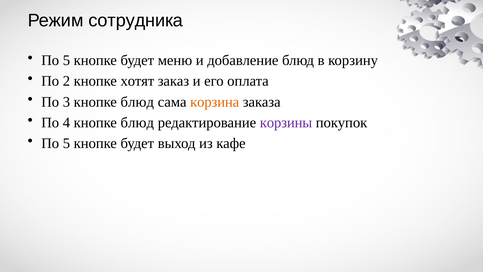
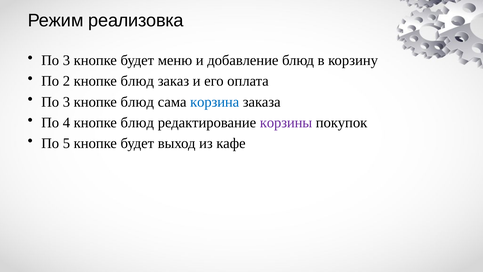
сотрудника: сотрудника -> реализовка (136, 20)
5: 5 -> 3 (66, 60)
2 кнопке хотят: хотят -> блюд (137, 81)
корзина colour: orange -> blue (215, 102)
